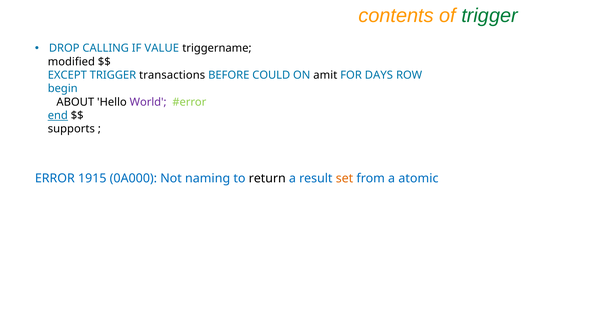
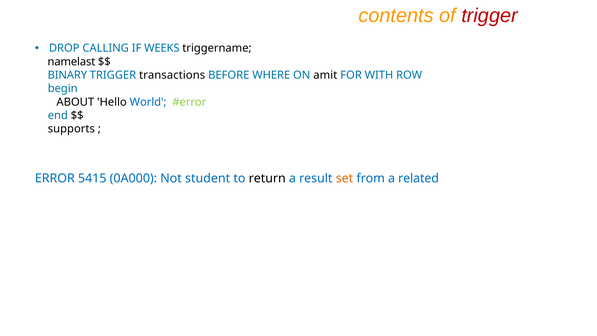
trigger colour: green -> red (490, 16)
VALUE: VALUE -> WEEKS (162, 48)
modified: modified -> namelast (71, 62)
EXCEPT: EXCEPT -> BINARY (67, 75)
COULD: COULD -> WHERE (271, 75)
DAYS: DAYS -> WITH (379, 75)
World colour: purple -> blue (148, 102)
end underline: present -> none (58, 115)
1915: 1915 -> 5415 (92, 178)
naming: naming -> student (208, 178)
atomic: atomic -> related (419, 178)
